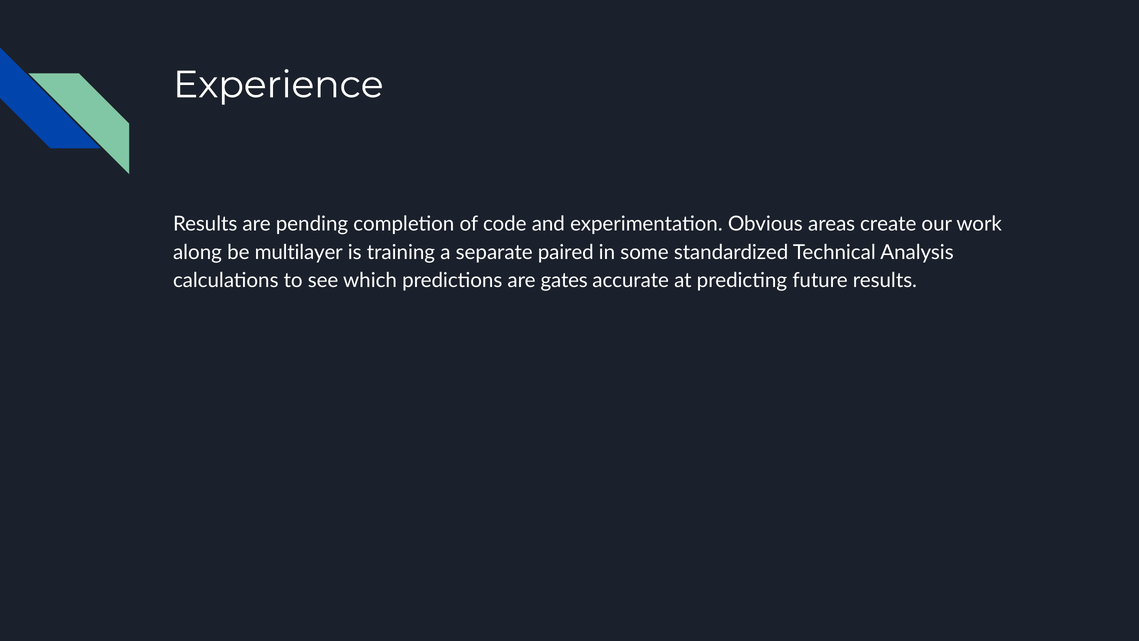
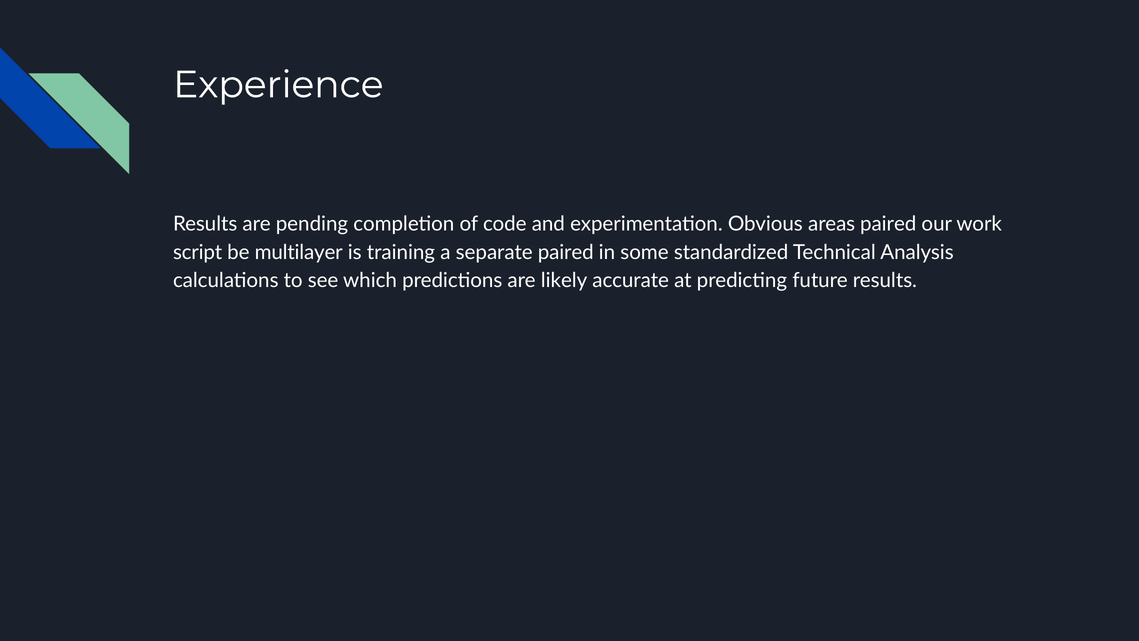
areas create: create -> paired (888, 224)
along: along -> script (198, 252)
gates: gates -> likely (564, 281)
